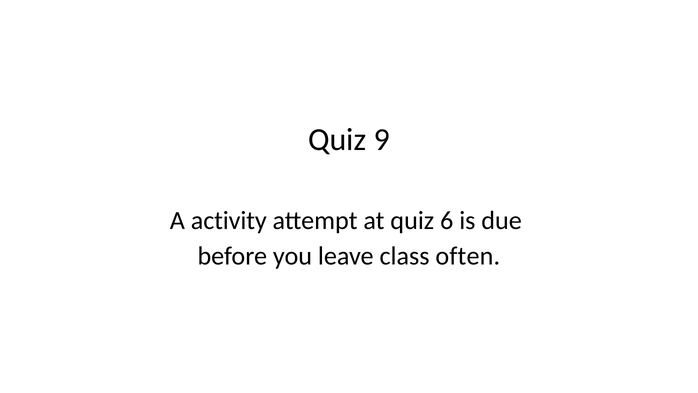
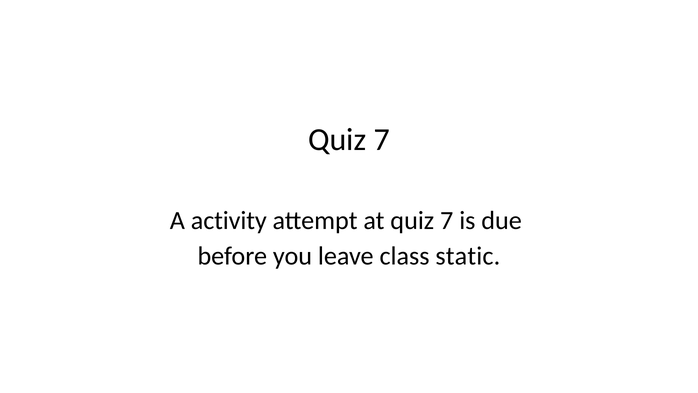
9: 9 -> 7 (382, 140)
at quiz 6: 6 -> 7 (447, 220)
often: often -> static (468, 256)
